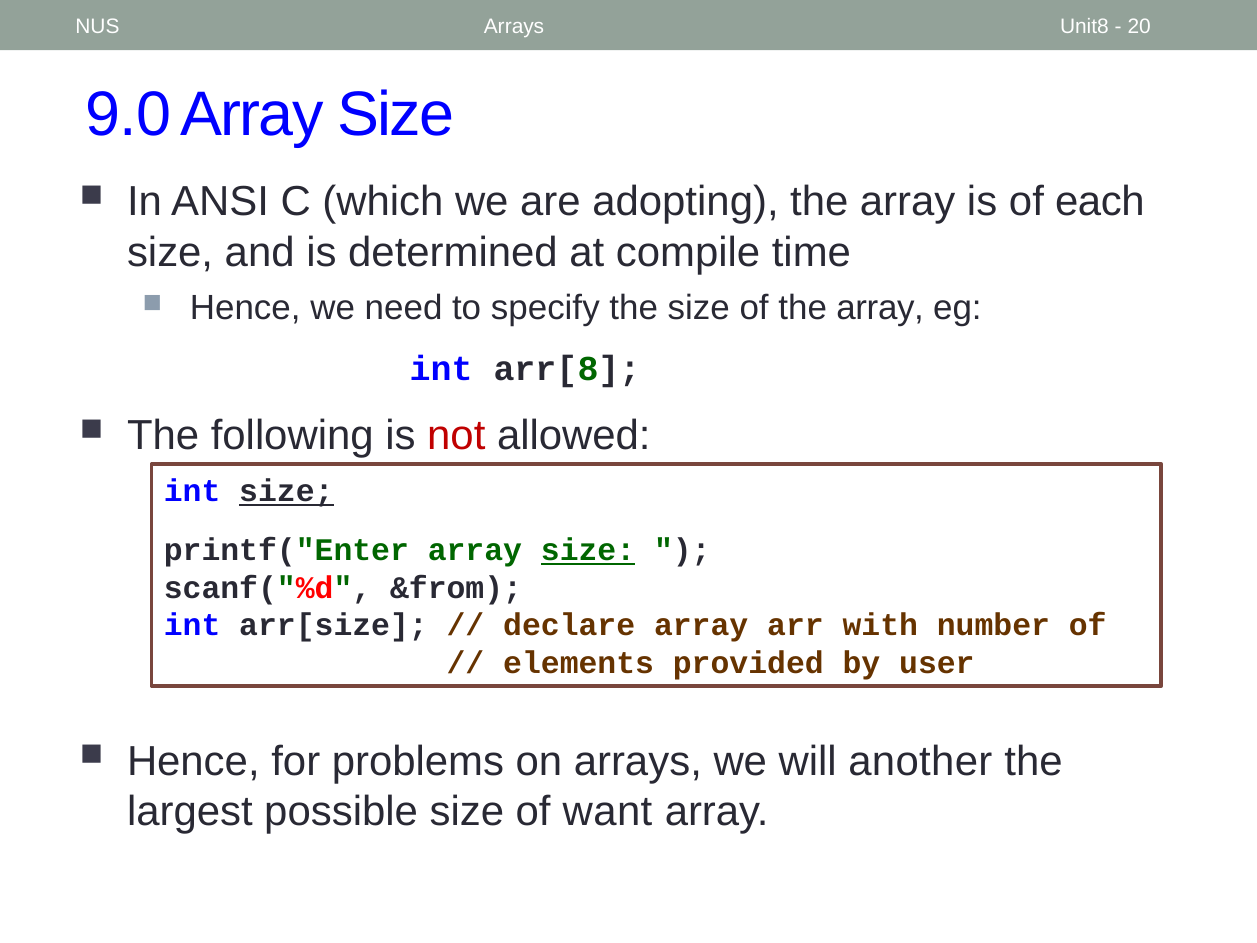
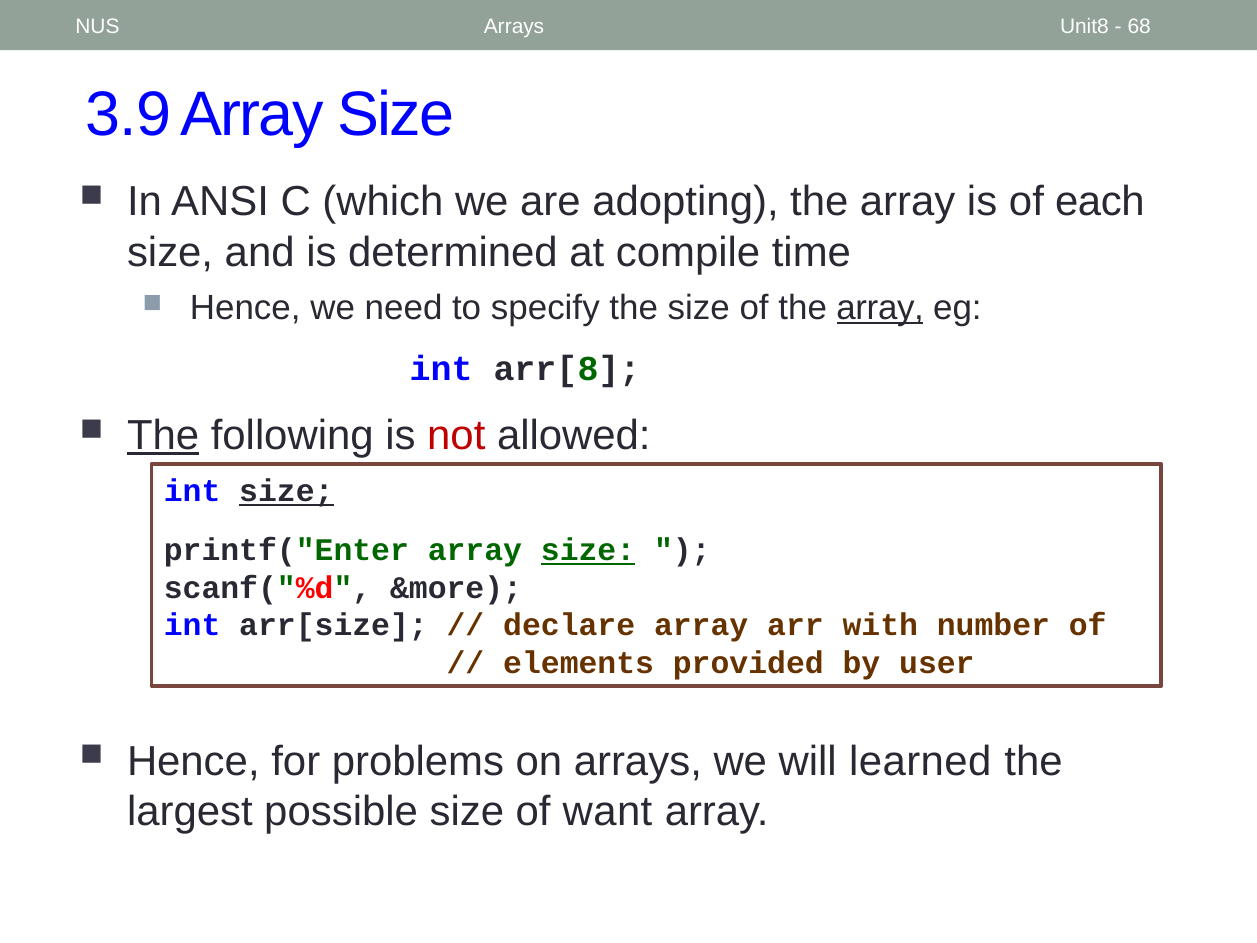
20: 20 -> 68 (1139, 27)
9.0: 9.0 -> 3.9 (128, 114)
array underline: none -> present (880, 308)
The underline: none -> present (163, 435)
&from: &from -> &more (456, 588)
another: another -> learned (920, 761)
